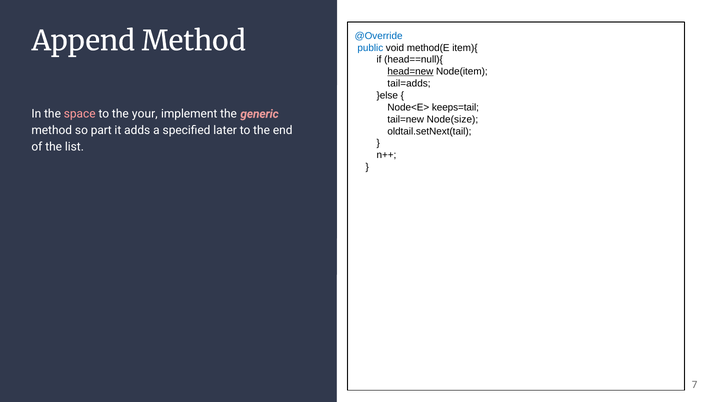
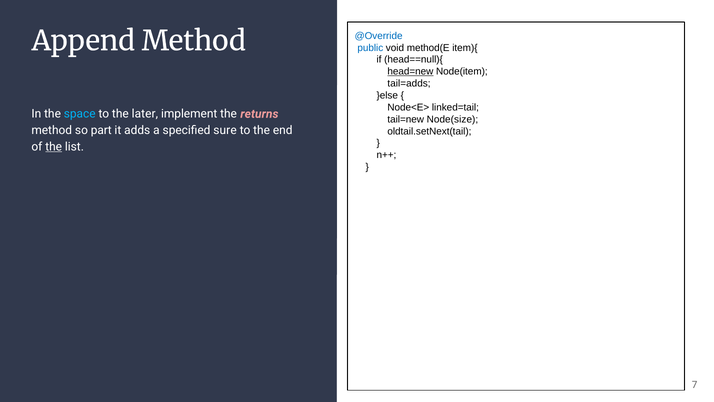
keeps=tail: keeps=tail -> linked=tail (455, 107)
space colour: pink -> light blue (80, 114)
your: your -> later (145, 114)
generic: generic -> returns (259, 114)
later: later -> sure (225, 130)
the underline: none -> present (54, 147)
